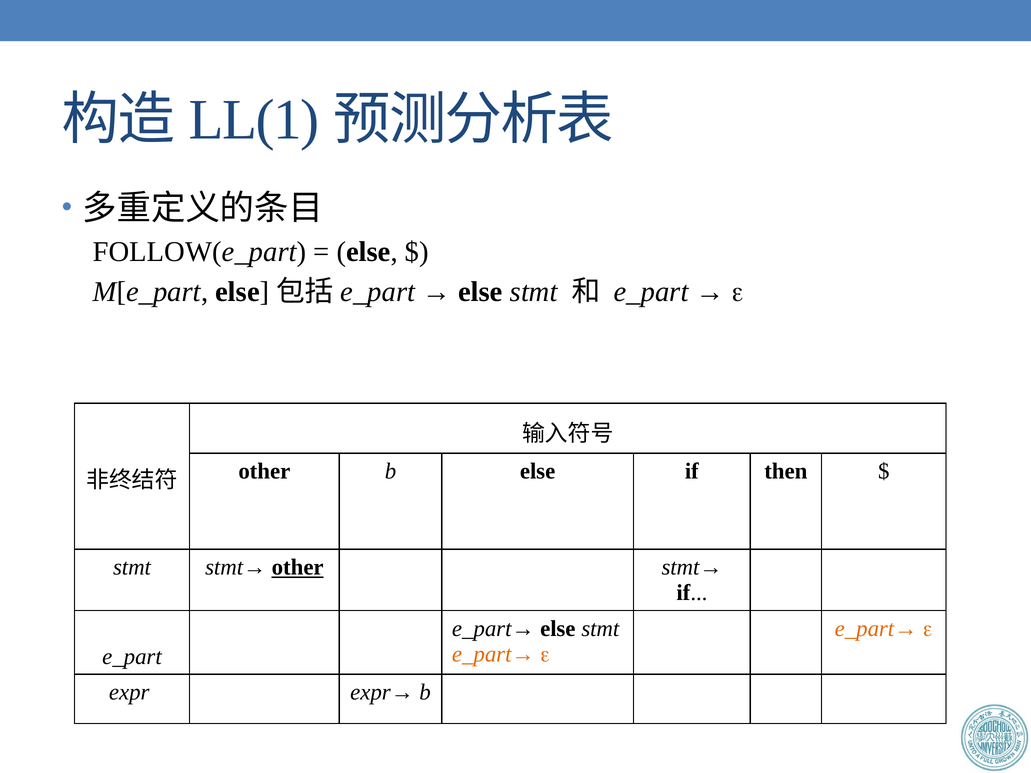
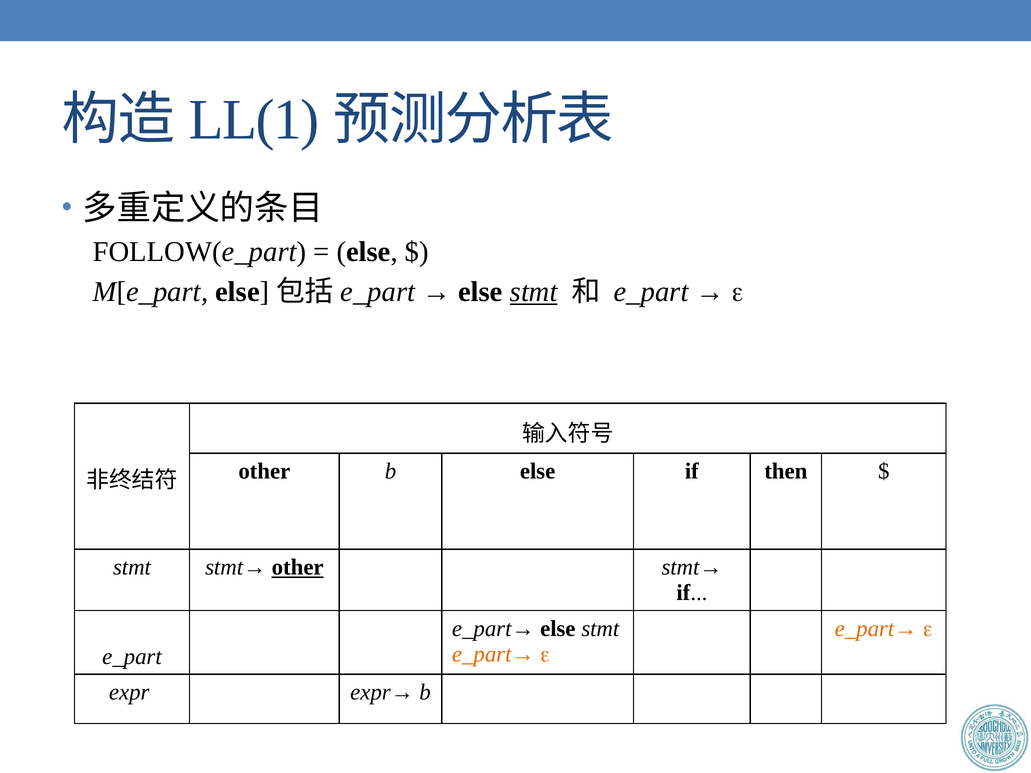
stmt underline: none -> present (534, 292)
